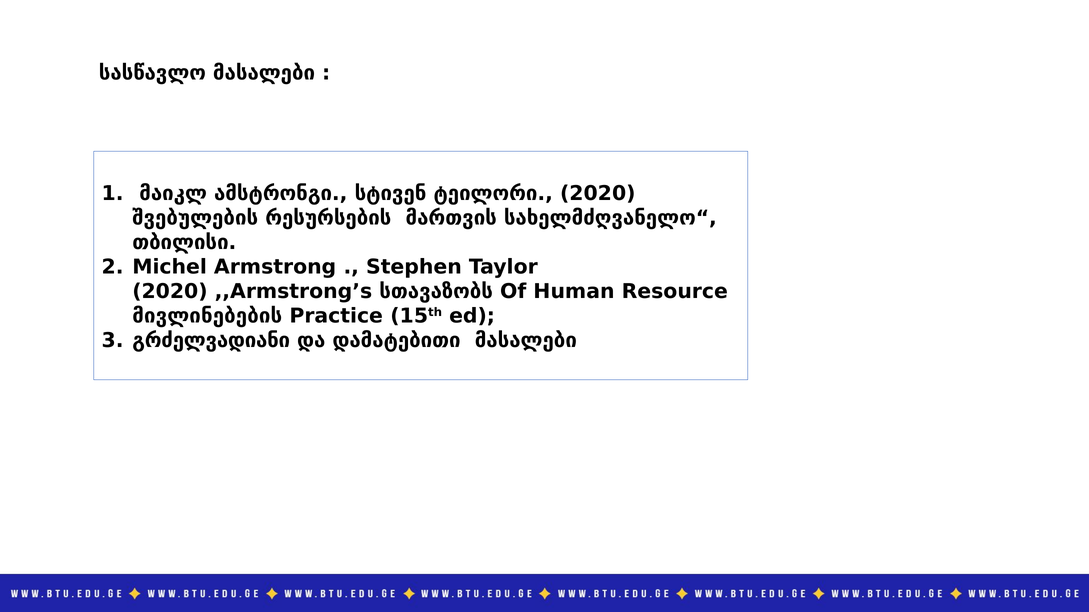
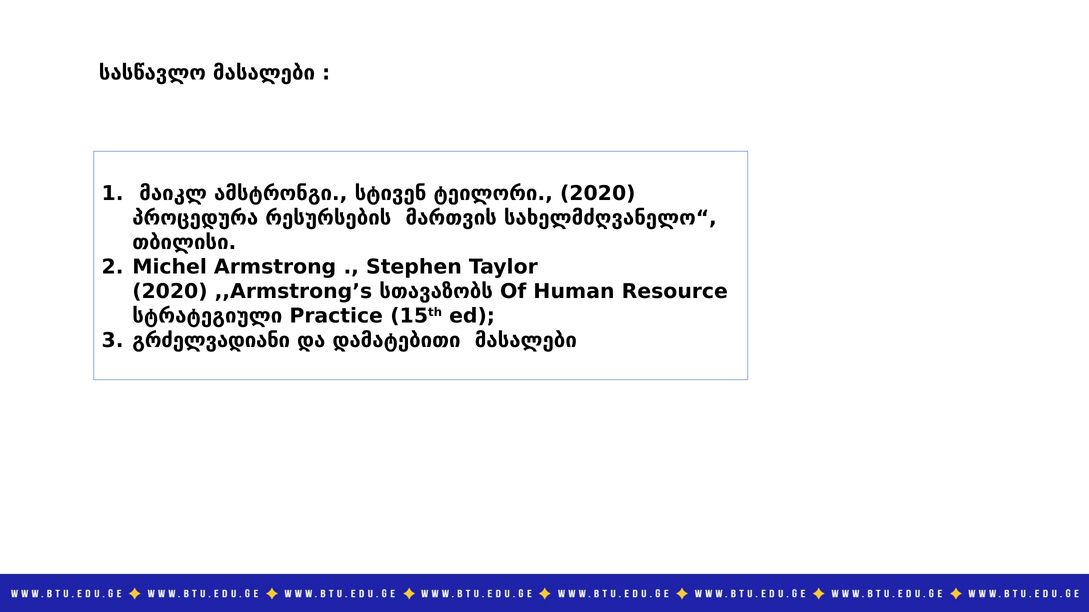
შვებულების: შვებულების -> პროცედურა (195, 218)
მივლინებების: მივლინებების -> სტრატეგიული (207, 316)
